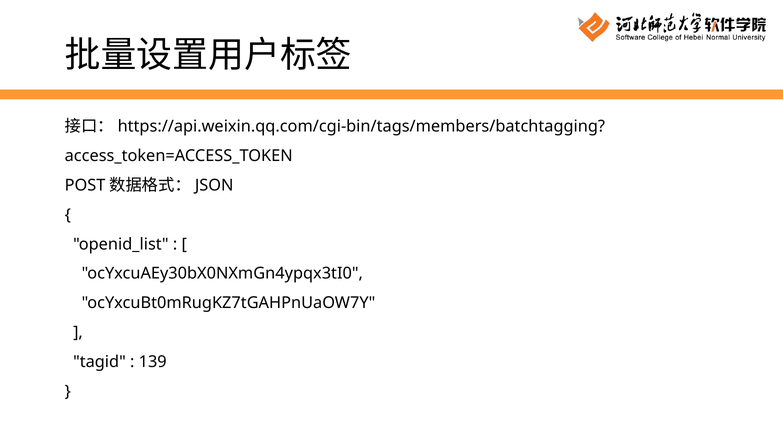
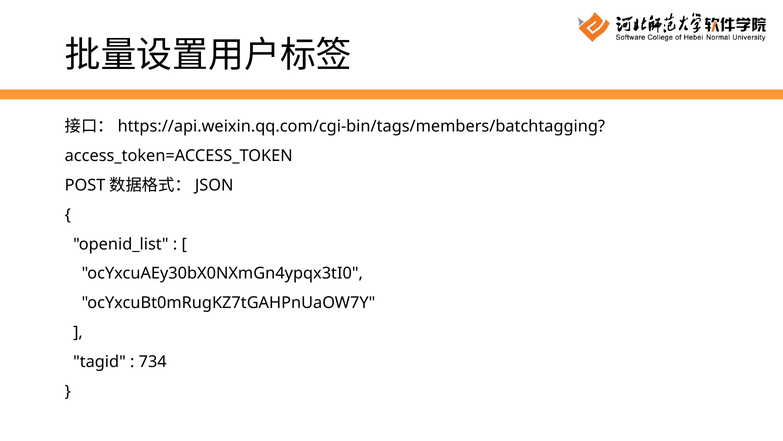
139: 139 -> 734 (153, 361)
